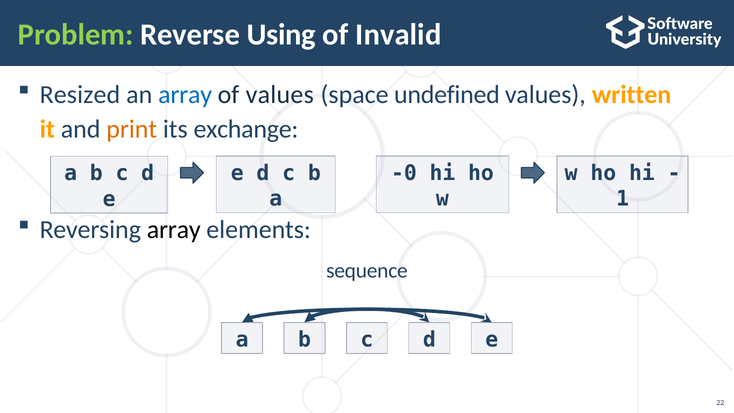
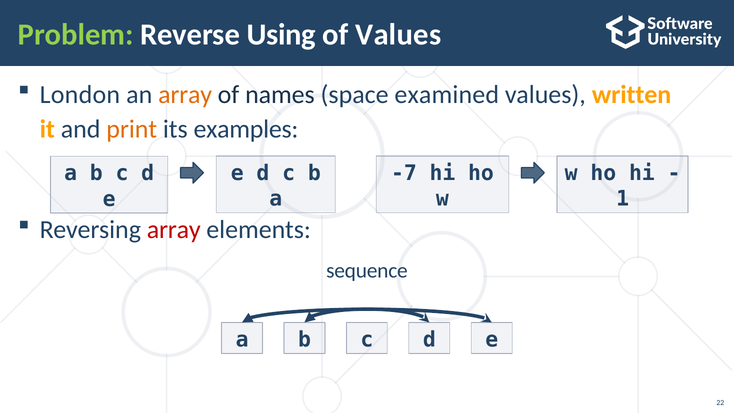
of Invalid: Invalid -> Values (398, 35)
Resized: Resized -> London (80, 95)
array colour: blue -> orange (185, 95)
of values: values -> names (280, 95)
undefined: undefined -> examined (447, 95)
exchange: exchange -> examples (246, 129)
-0: -0 -> -7 (404, 173)
array colour: black -> red (174, 230)
